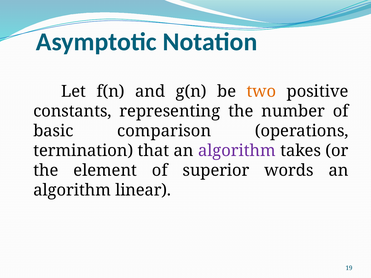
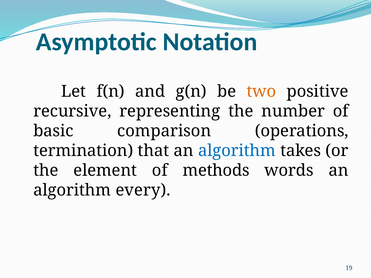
constants: constants -> recursive (72, 111)
algorithm colour: purple -> blue (237, 151)
superior: superior -> methods (216, 171)
linear: linear -> every (143, 190)
